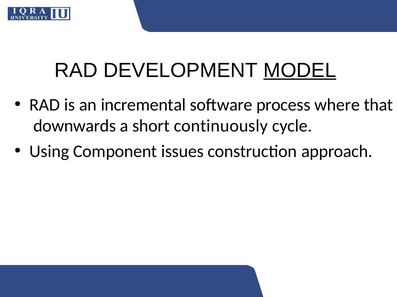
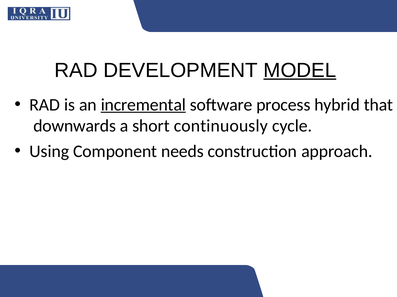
incremental underline: none -> present (143, 105)
where: where -> hybrid (337, 105)
issues: issues -> needs (182, 152)
